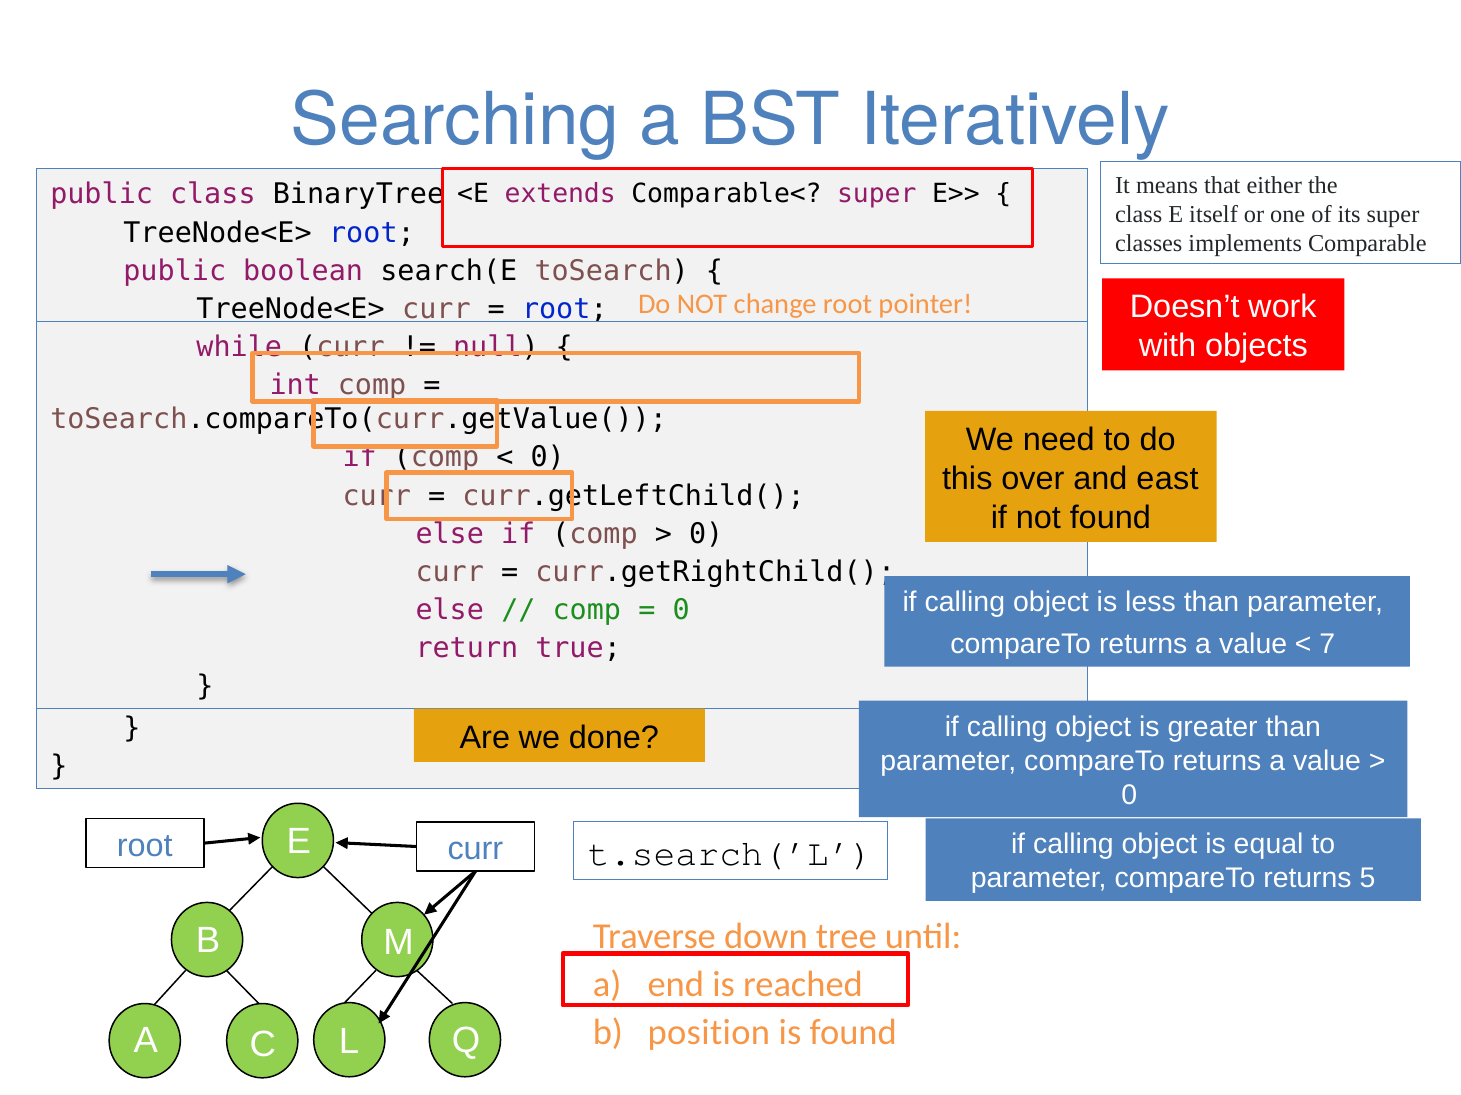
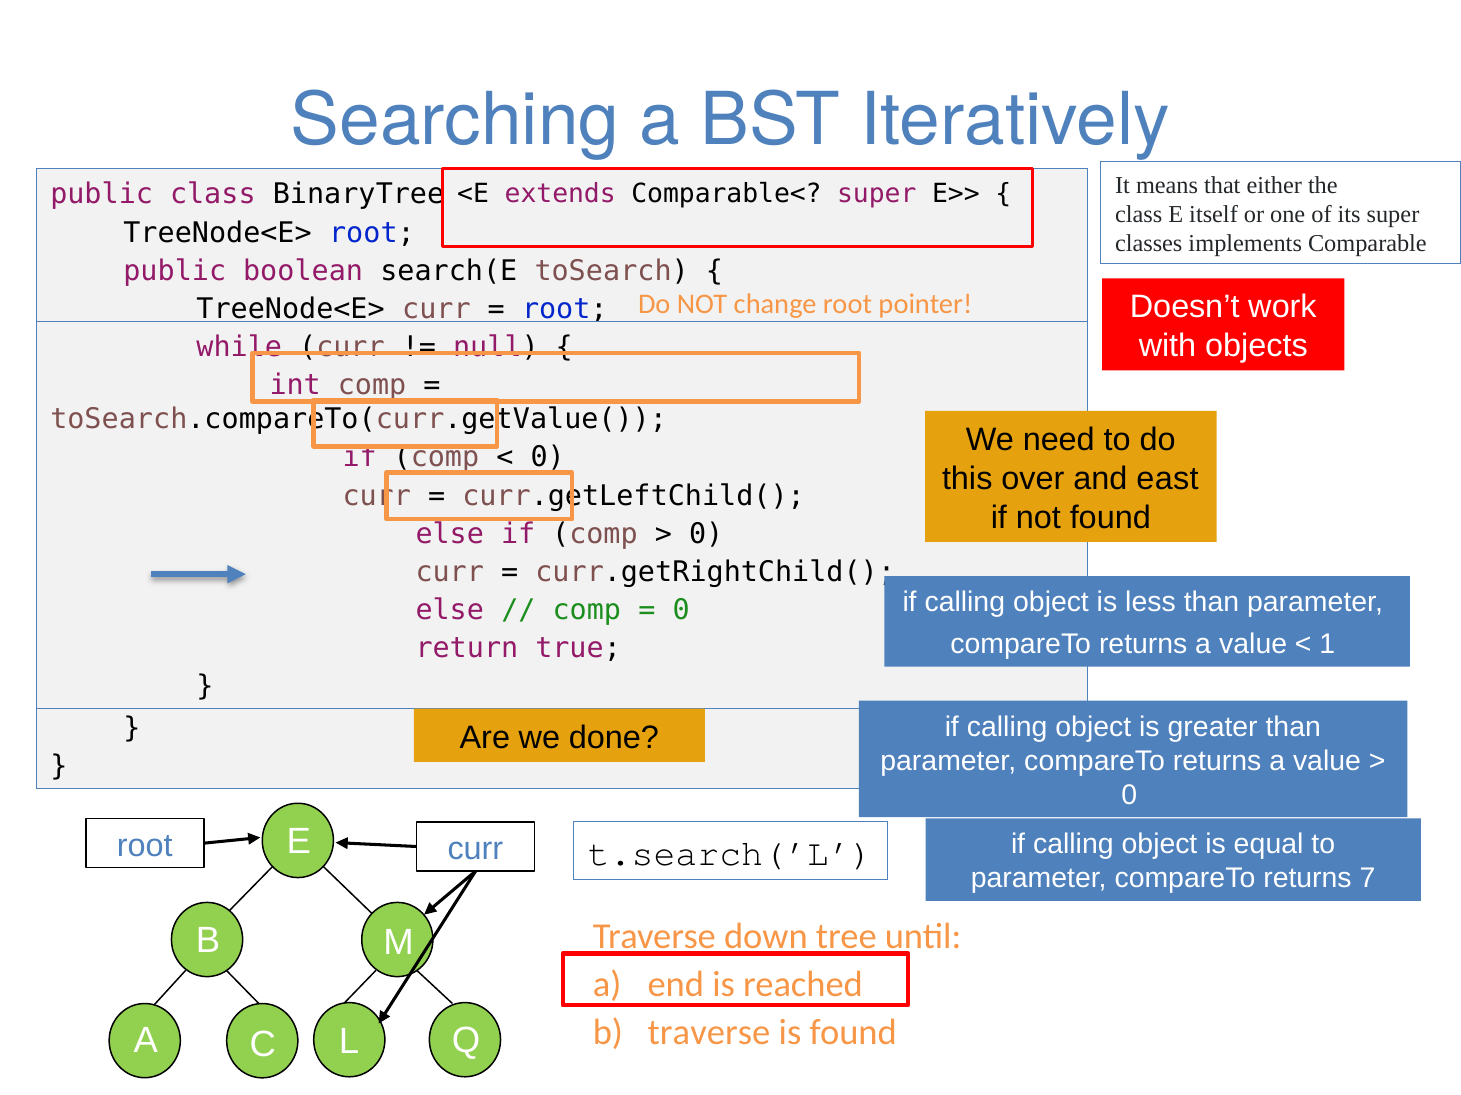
7: 7 -> 1 (1327, 645)
5: 5 -> 7 (1367, 879)
b position: position -> traverse (709, 1033)
